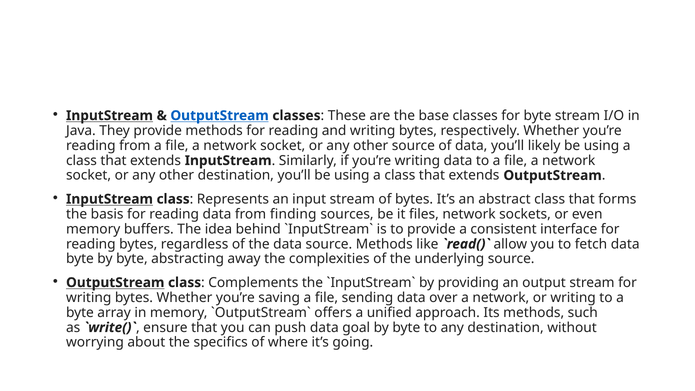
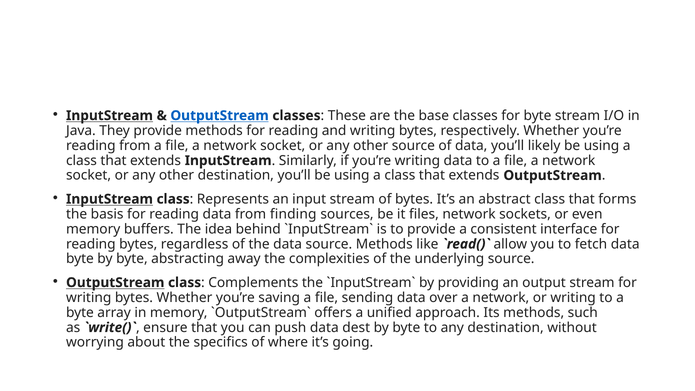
goal: goal -> dest (356, 328)
